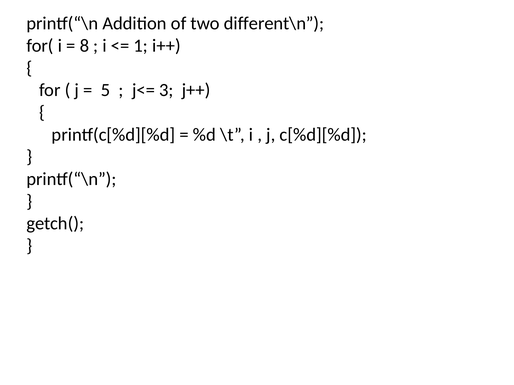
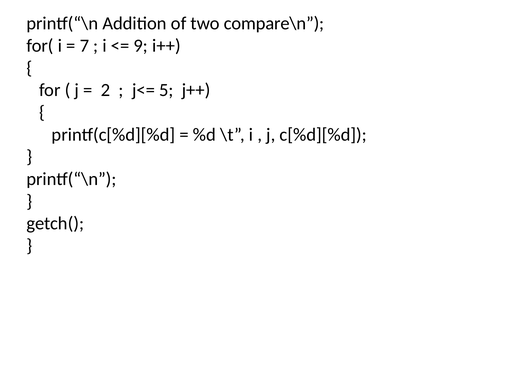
different\n: different\n -> compare\n (274, 24)
8: 8 -> 7 (84, 46)
1: 1 -> 9 (141, 46)
5: 5 -> 2 (106, 90)
3: 3 -> 5 (166, 90)
